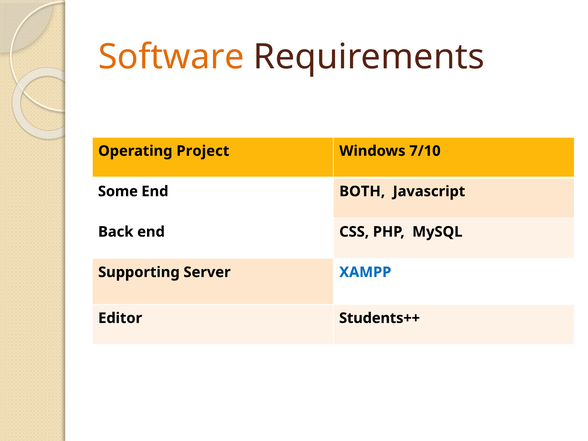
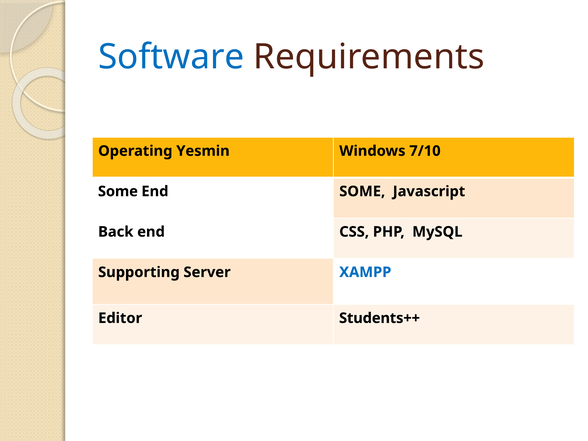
Software colour: orange -> blue (171, 57)
Project: Project -> Yesmin (203, 151)
End BOTH: BOTH -> SOME (362, 191)
